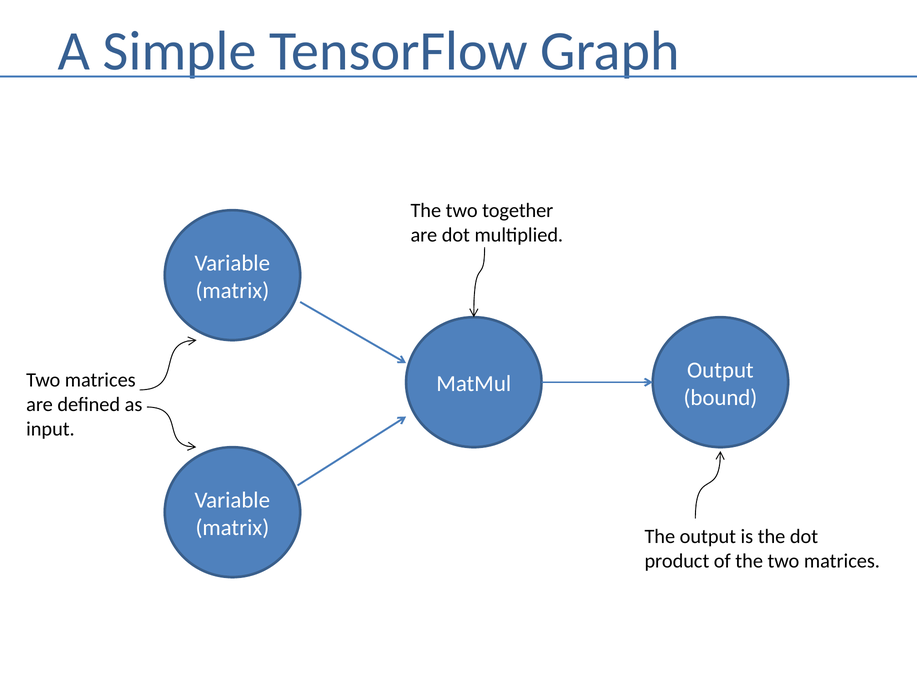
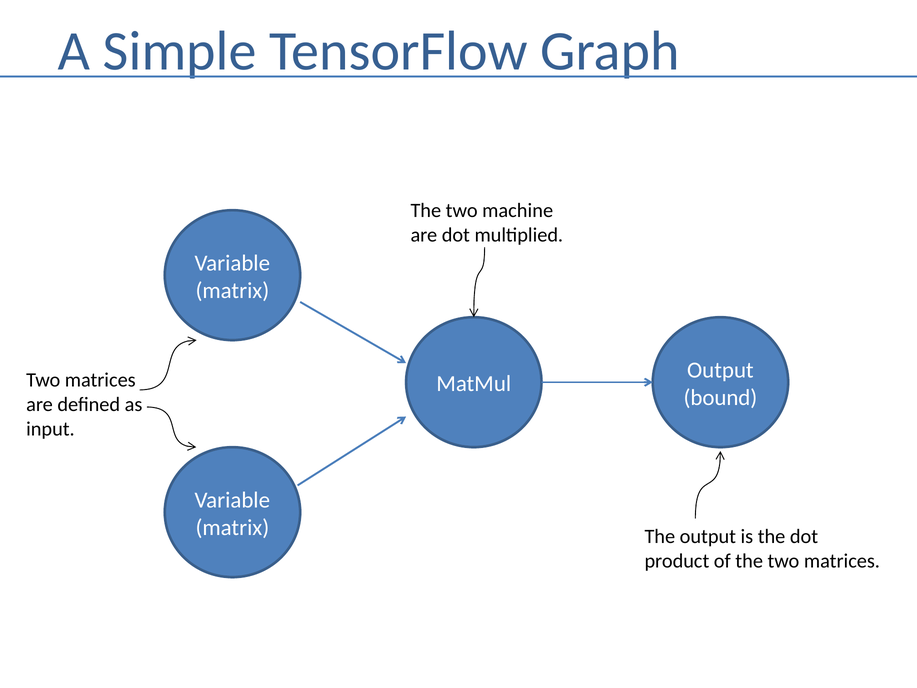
together: together -> machine (518, 210)
